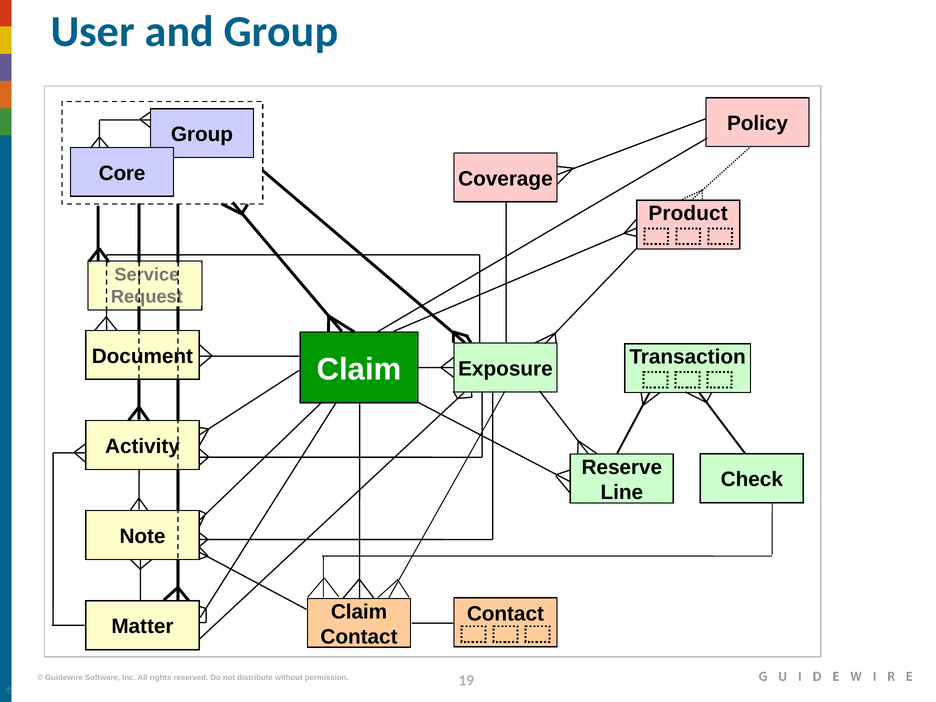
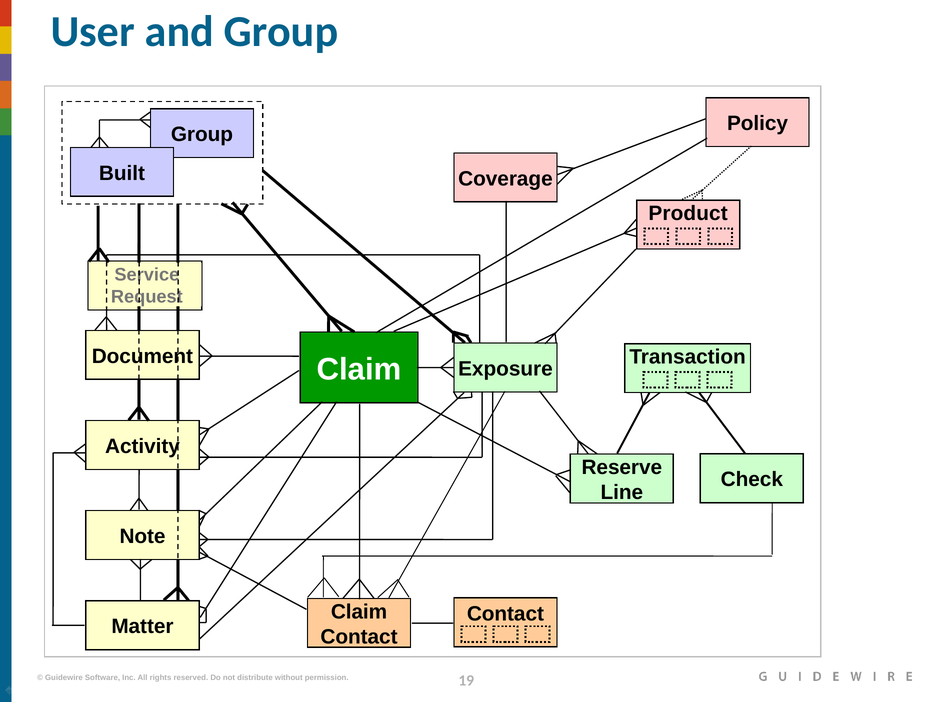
Core: Core -> Built (122, 173)
